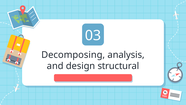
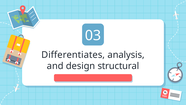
Decomposing: Decomposing -> Differentiates (73, 55)
